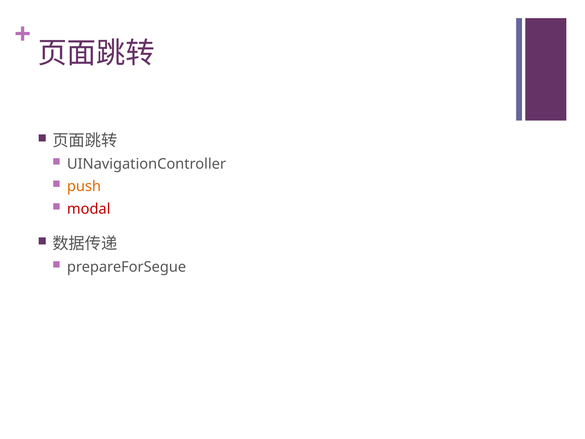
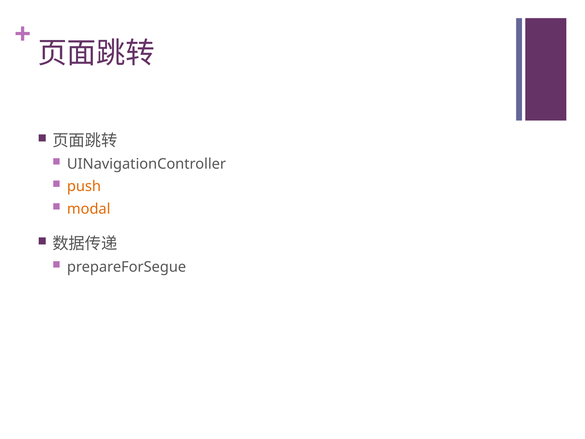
modal colour: red -> orange (89, 209)
